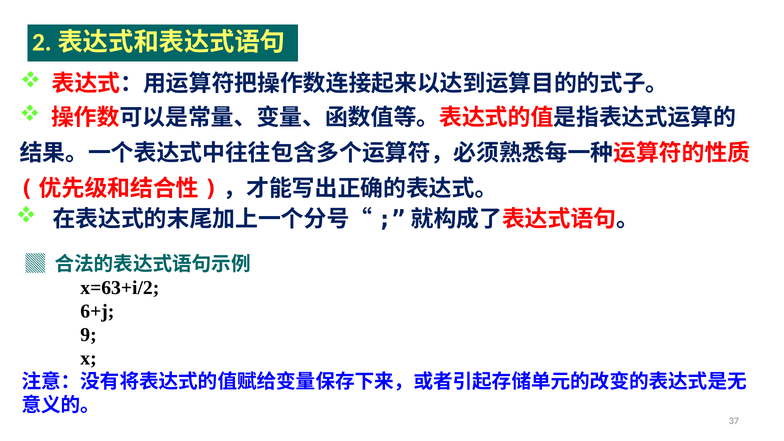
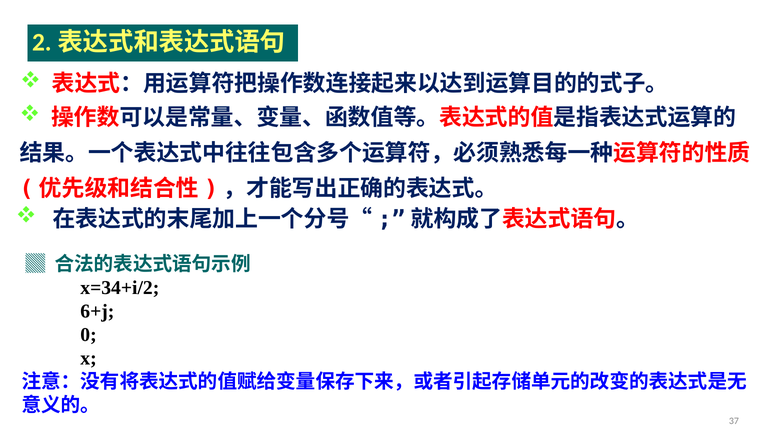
x=63+i/2: x=63+i/2 -> x=34+i/2 (120, 288)
9: 9 -> 0 (89, 335)
